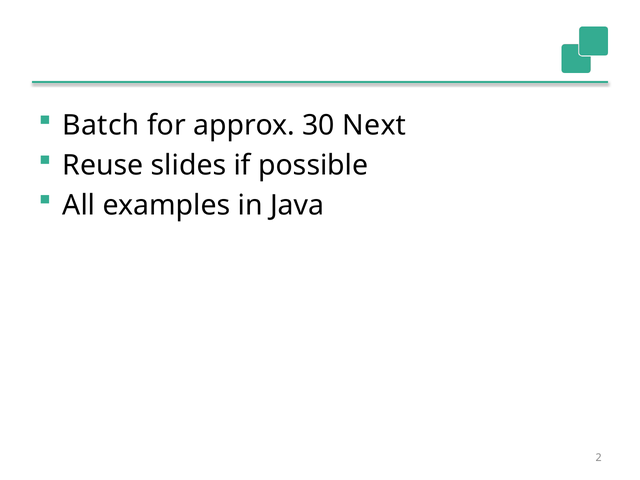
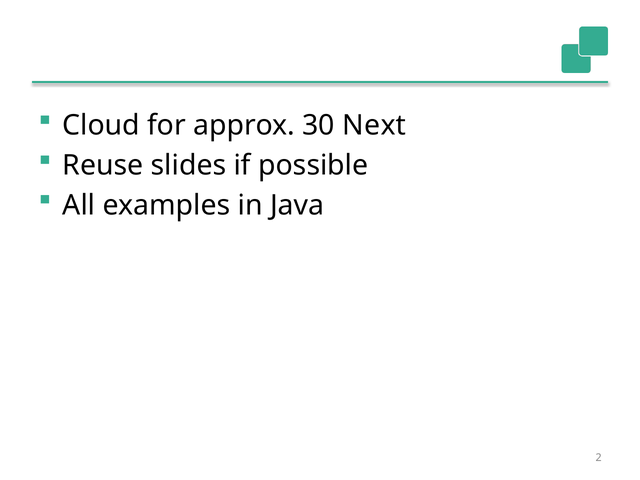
Batch: Batch -> Cloud (101, 125)
